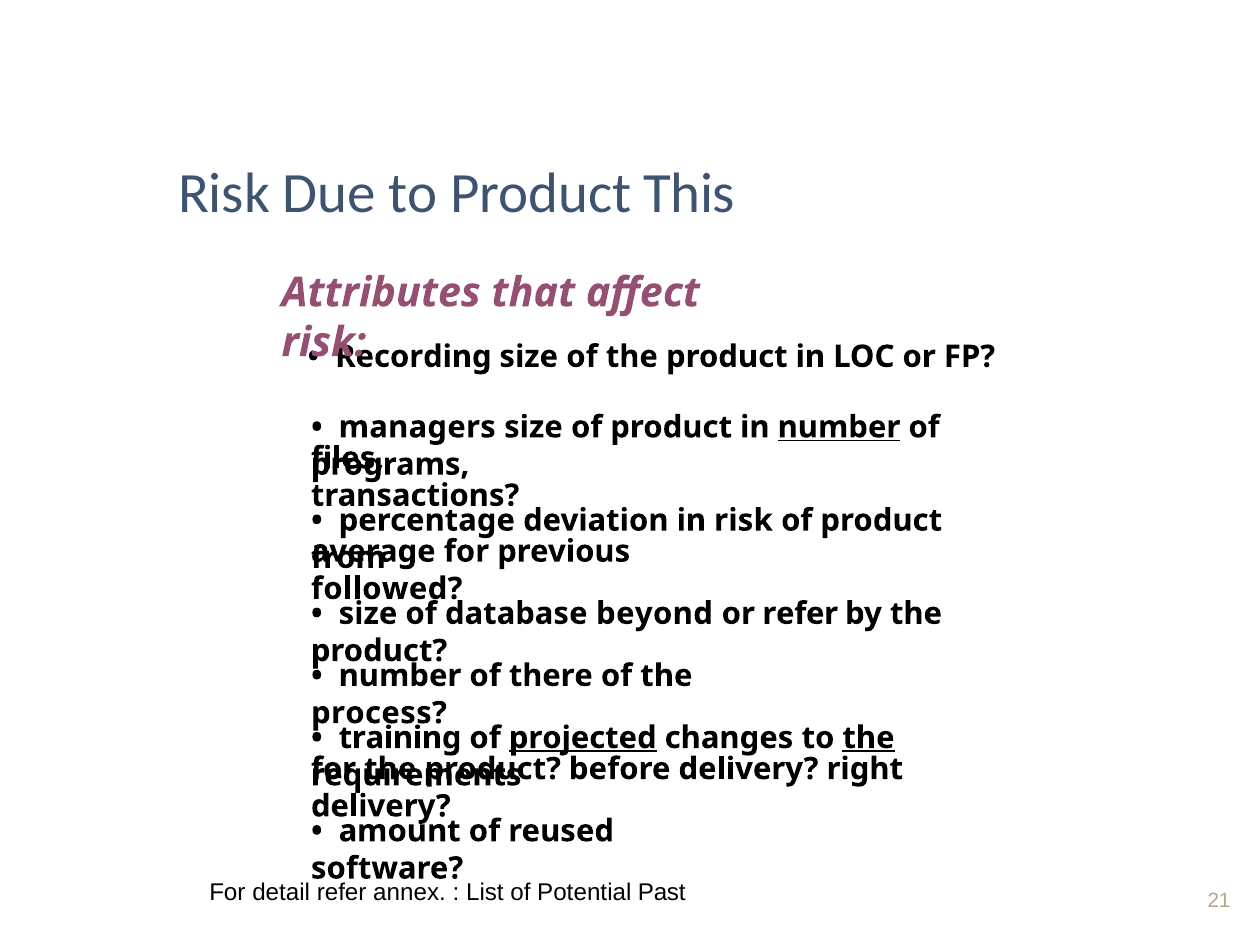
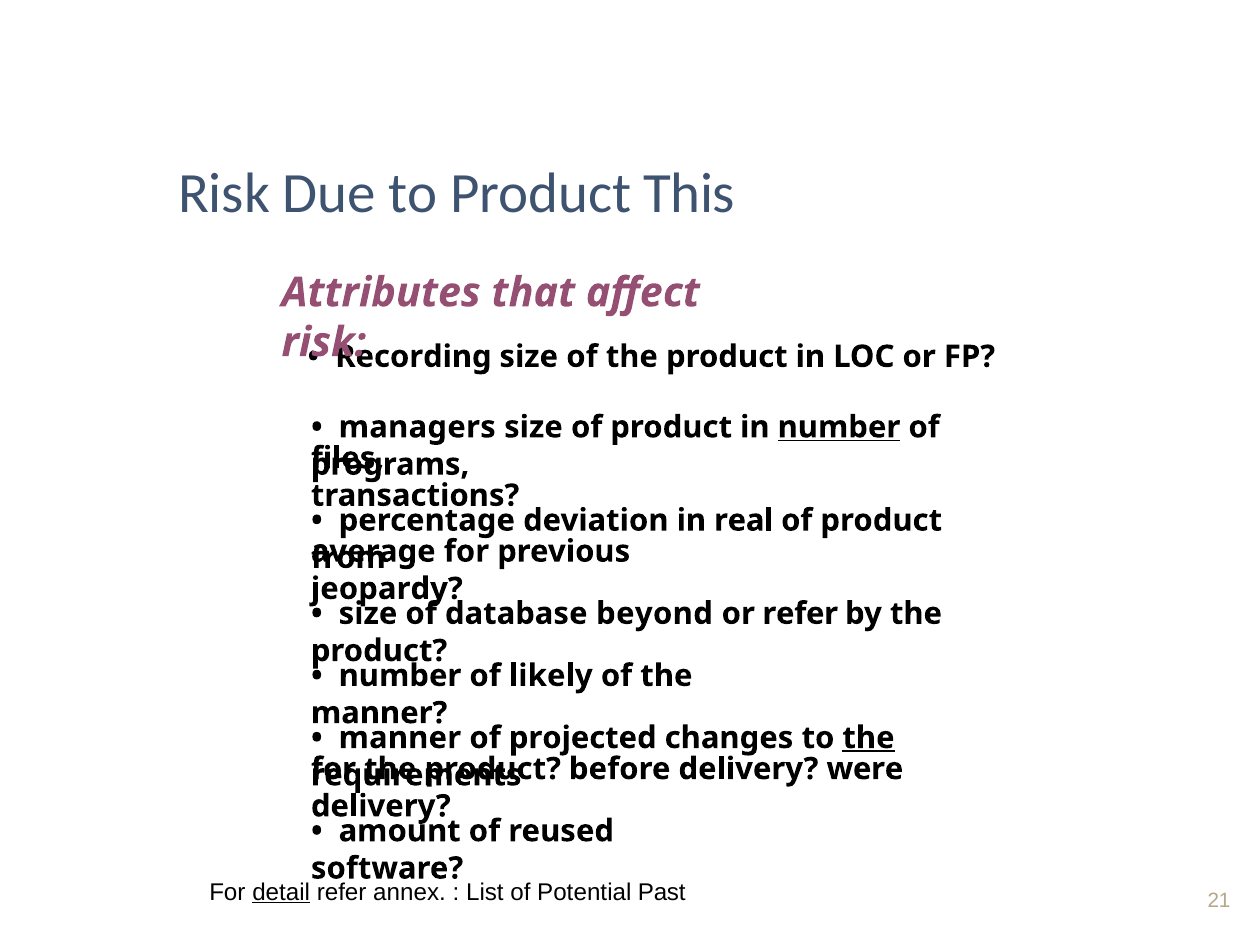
in risk: risk -> real (744, 521)
followed: followed -> jeopardy (387, 589)
there: there -> likely (551, 676)
process: process -> manner (379, 713)
training: training -> manner (400, 738)
projected underline: present -> none (583, 738)
right: right -> were (865, 769)
detail underline: none -> present (281, 893)
